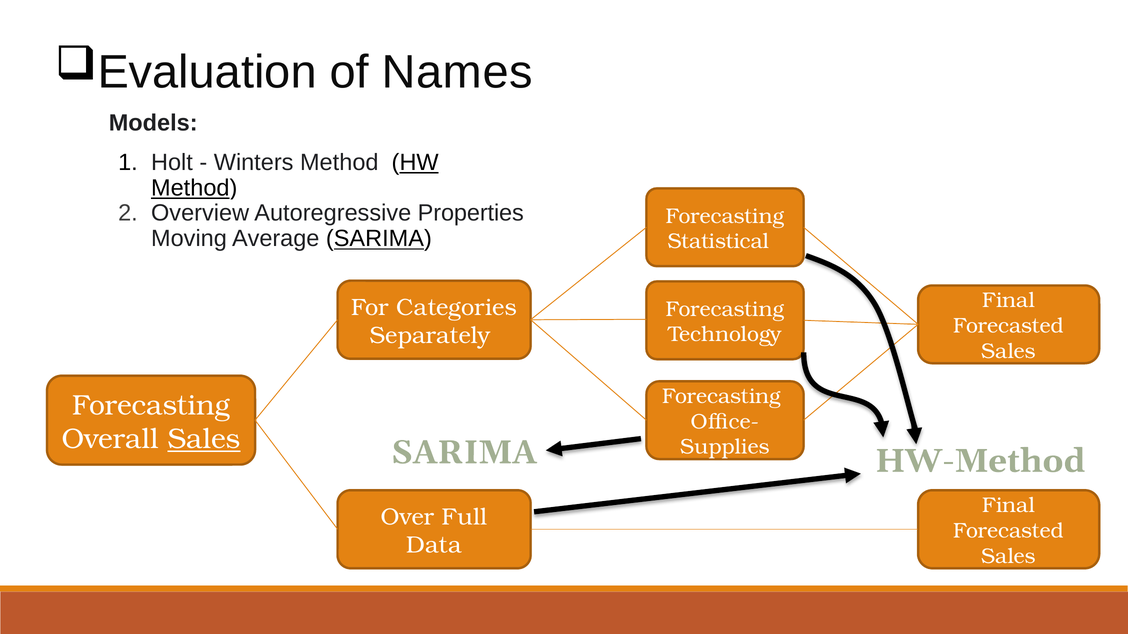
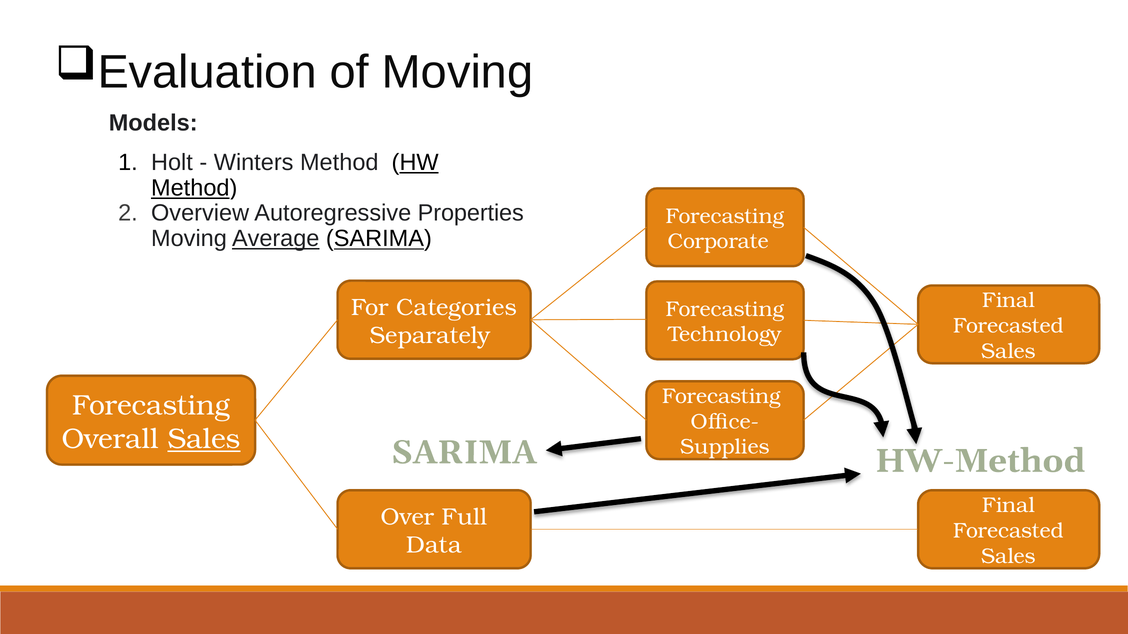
of Names: Names -> Moving (457, 72)
Average underline: none -> present (276, 239)
Statistical: Statistical -> Corporate (718, 242)
